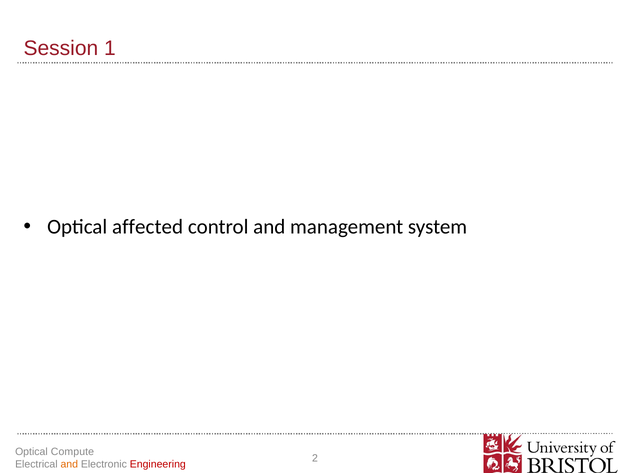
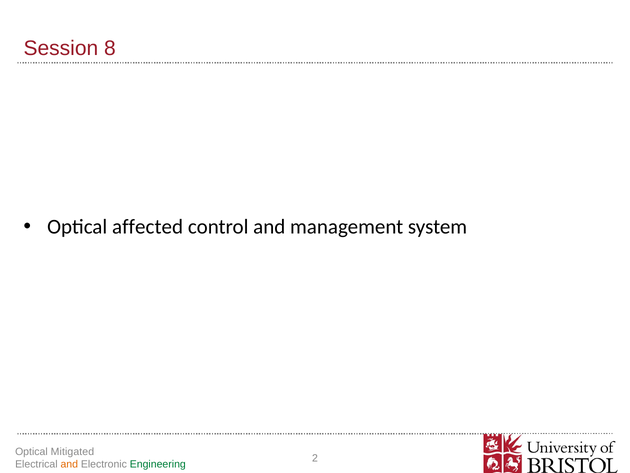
1: 1 -> 8 (110, 48)
Compute: Compute -> Mitigated (72, 451)
Engineering colour: red -> green (158, 464)
